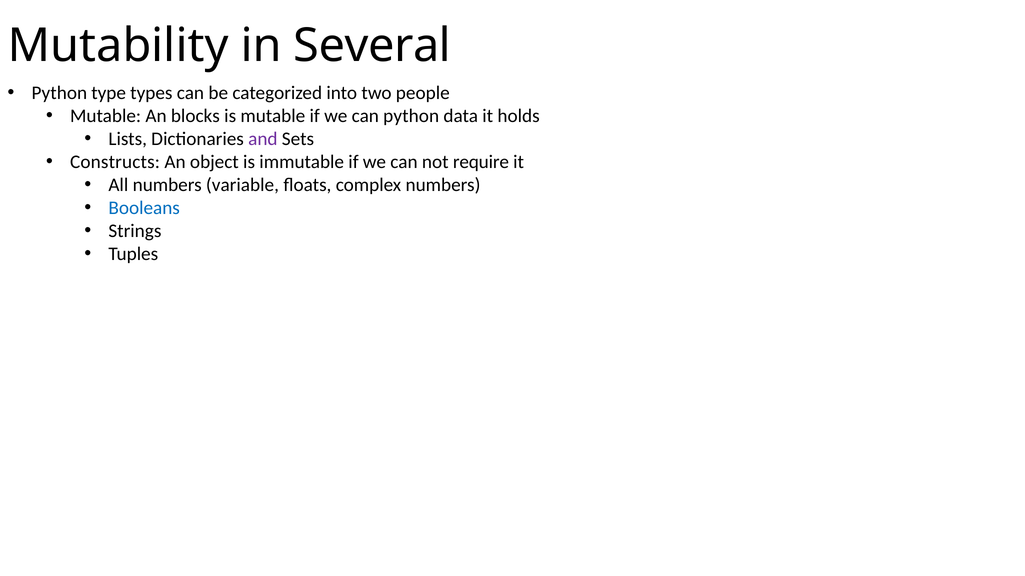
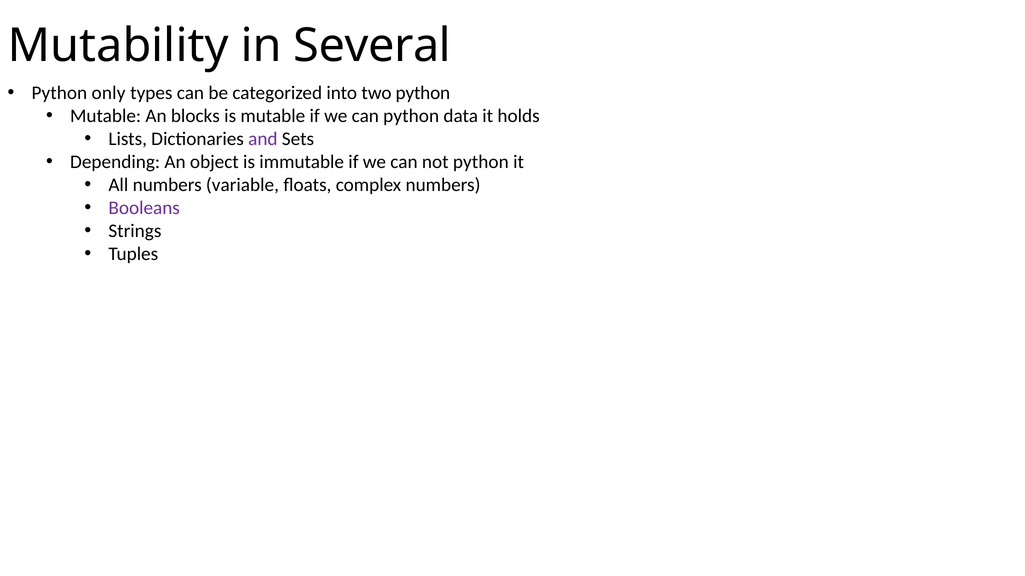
type: type -> only (109, 93)
two people: people -> python (423, 93)
Constructs: Constructs -> Depending (115, 162)
not require: require -> python (481, 162)
Booleans colour: blue -> purple (144, 208)
